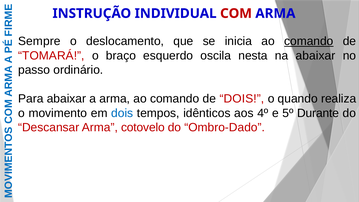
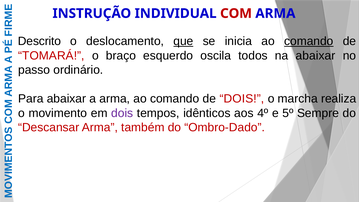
Sempre: Sempre -> Descrito (39, 41)
que underline: none -> present (183, 41)
nesta: nesta -> todos (253, 56)
quando: quando -> marcha (298, 99)
dois colour: blue -> purple (122, 113)
Durante: Durante -> Sempre (318, 113)
cotovelo: cotovelo -> também (143, 127)
